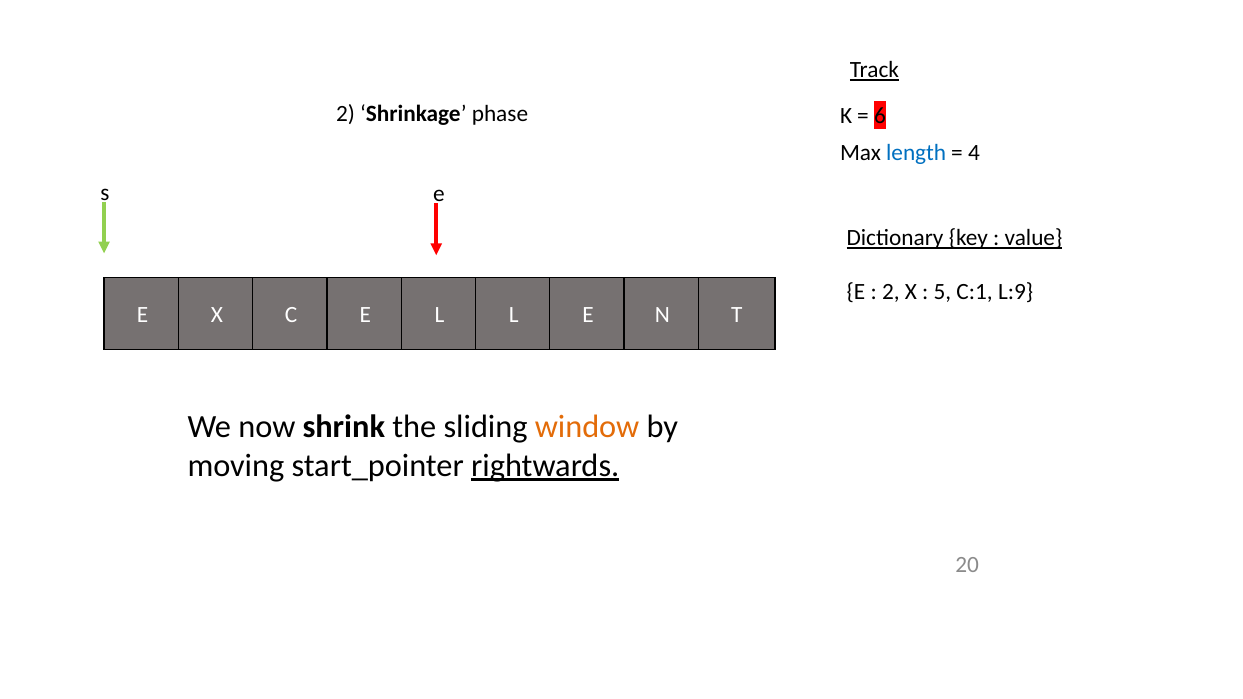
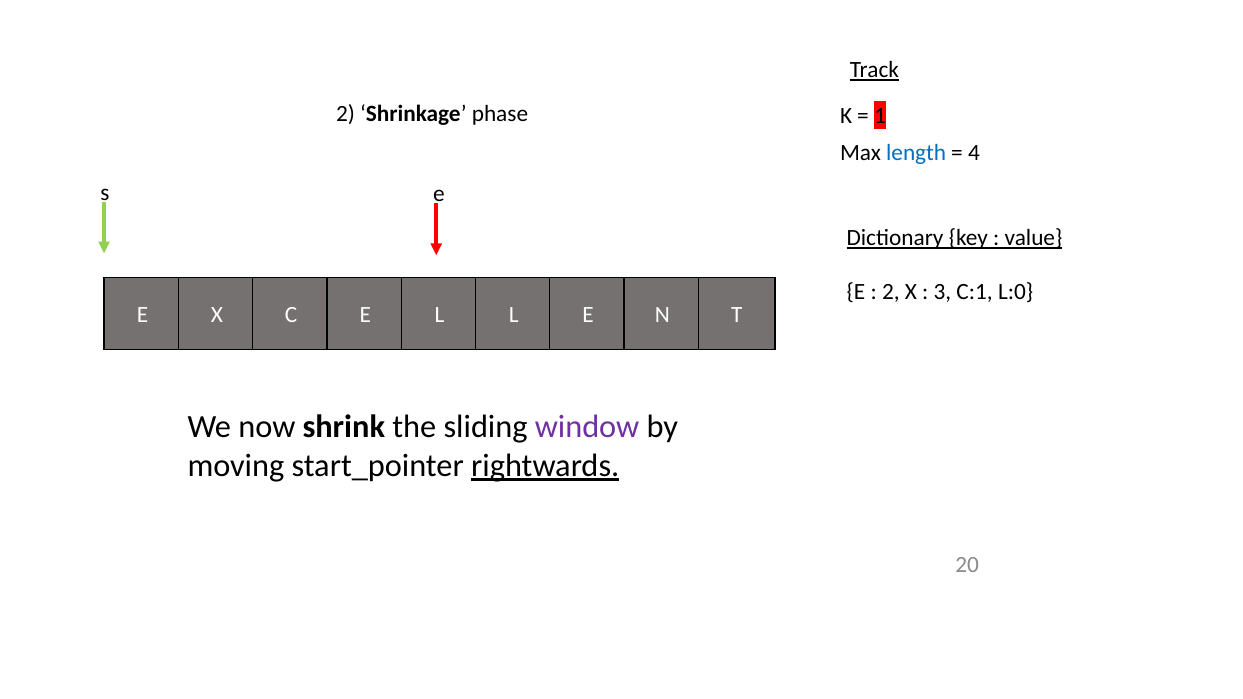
6: 6 -> 1 (880, 116)
5: 5 -> 3 (942, 292)
L:9: L:9 -> L:0 (1016, 292)
window colour: orange -> purple (587, 427)
